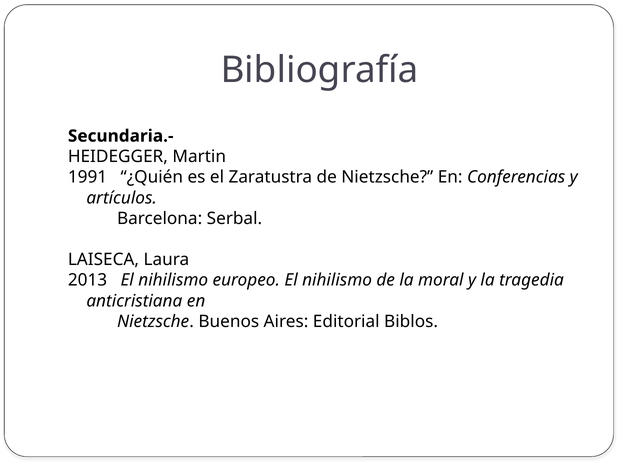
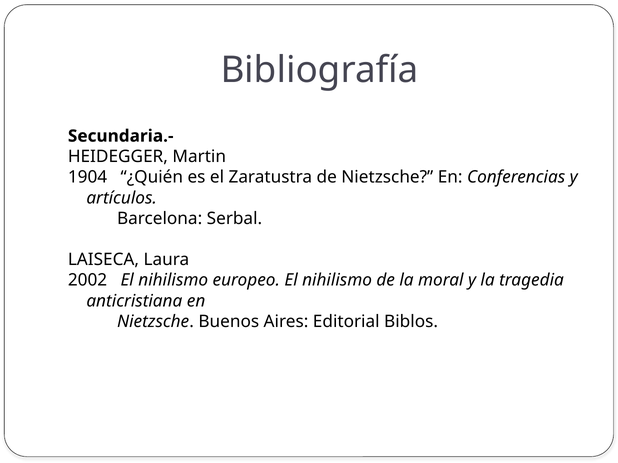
1991: 1991 -> 1904 (88, 177)
2013: 2013 -> 2002 (88, 281)
